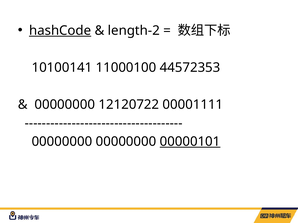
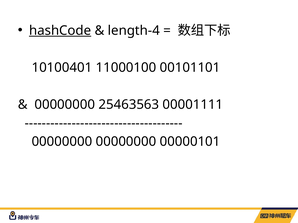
length-2: length-2 -> length-4 (134, 31)
10100141: 10100141 -> 10100401 (62, 68)
44572353: 44572353 -> 00101101 (190, 68)
12120722: 12120722 -> 25463563 (129, 105)
00000101 underline: present -> none (190, 142)
